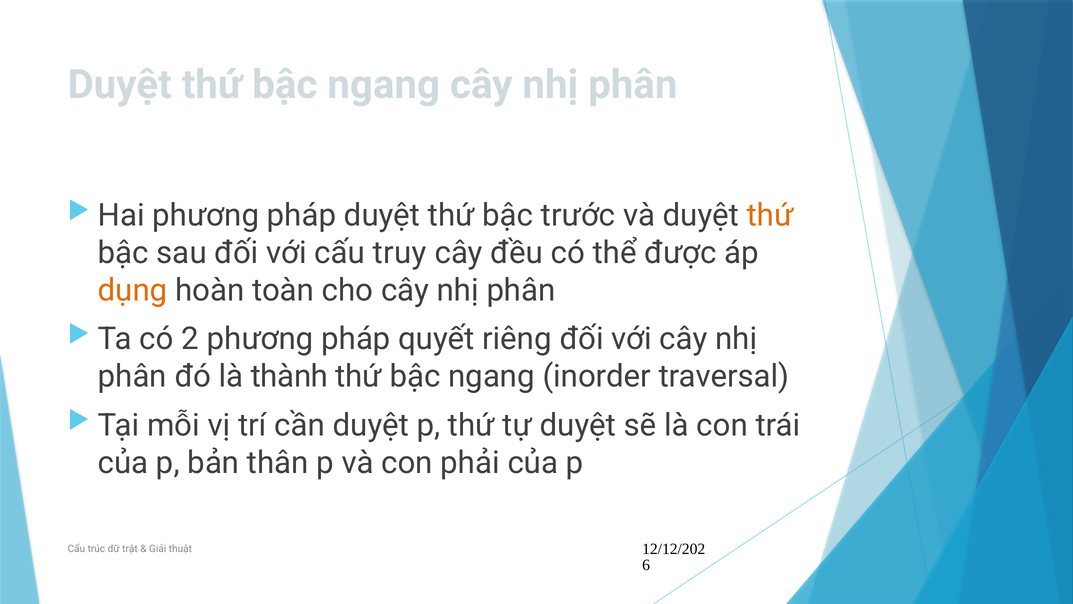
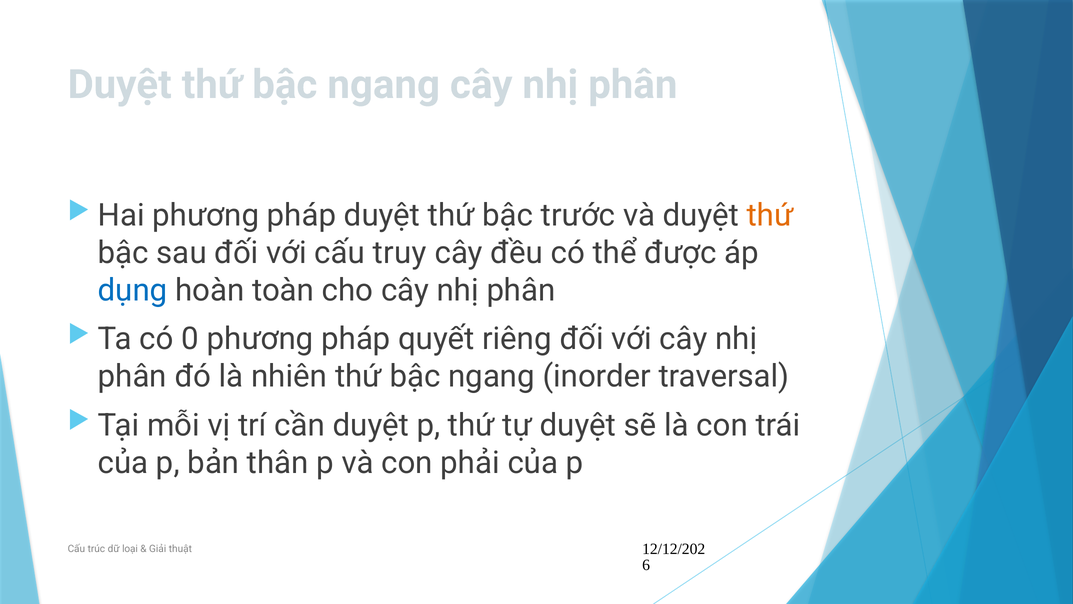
dụng colour: orange -> blue (133, 290)
2: 2 -> 0 (190, 339)
thành: thành -> nhiên (289, 376)
trật: trật -> loại (130, 548)
